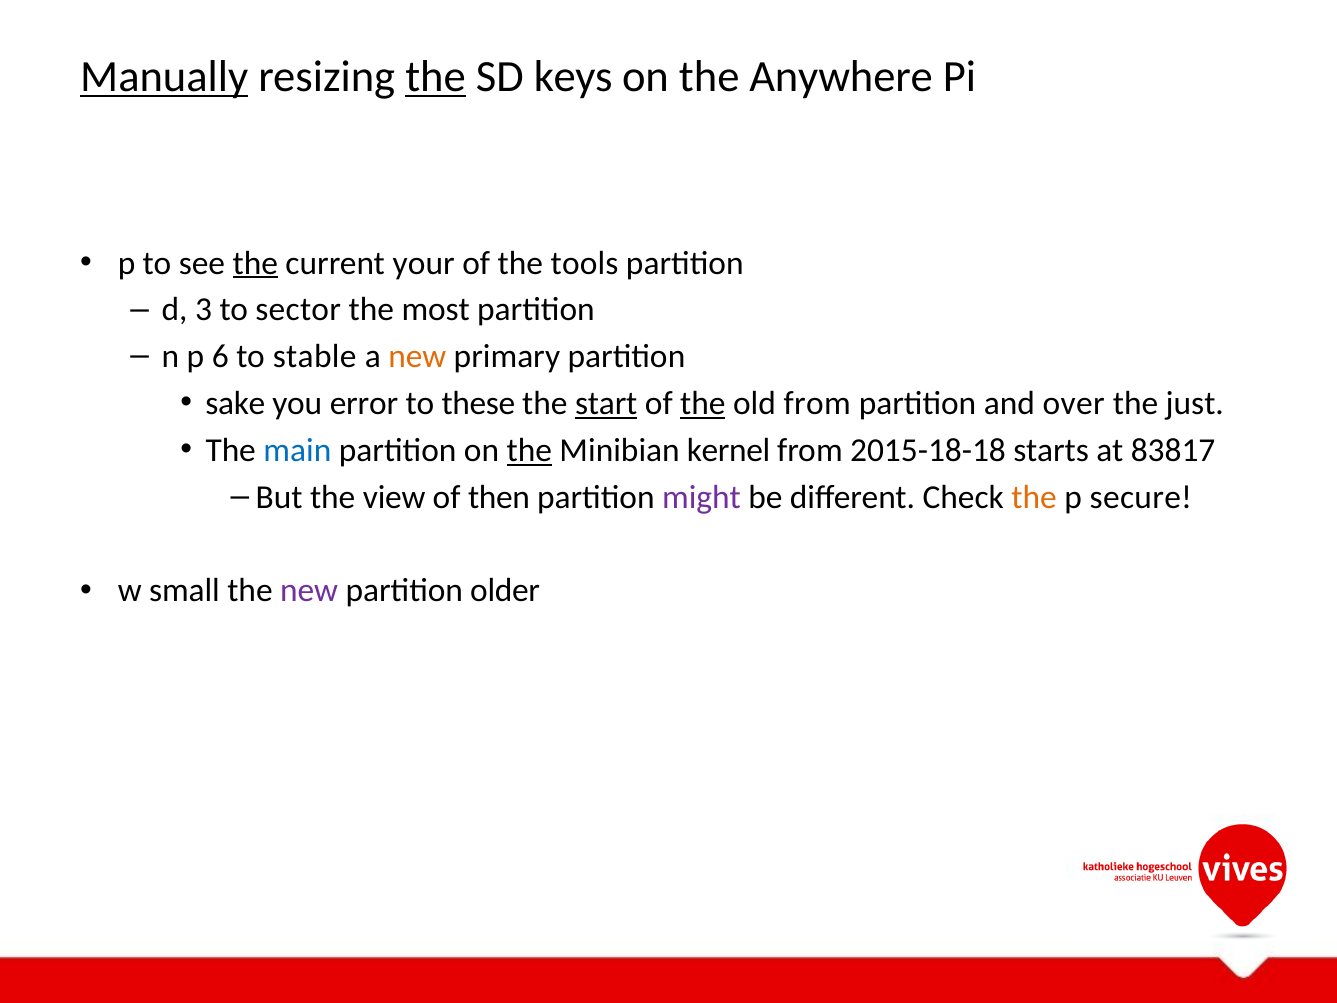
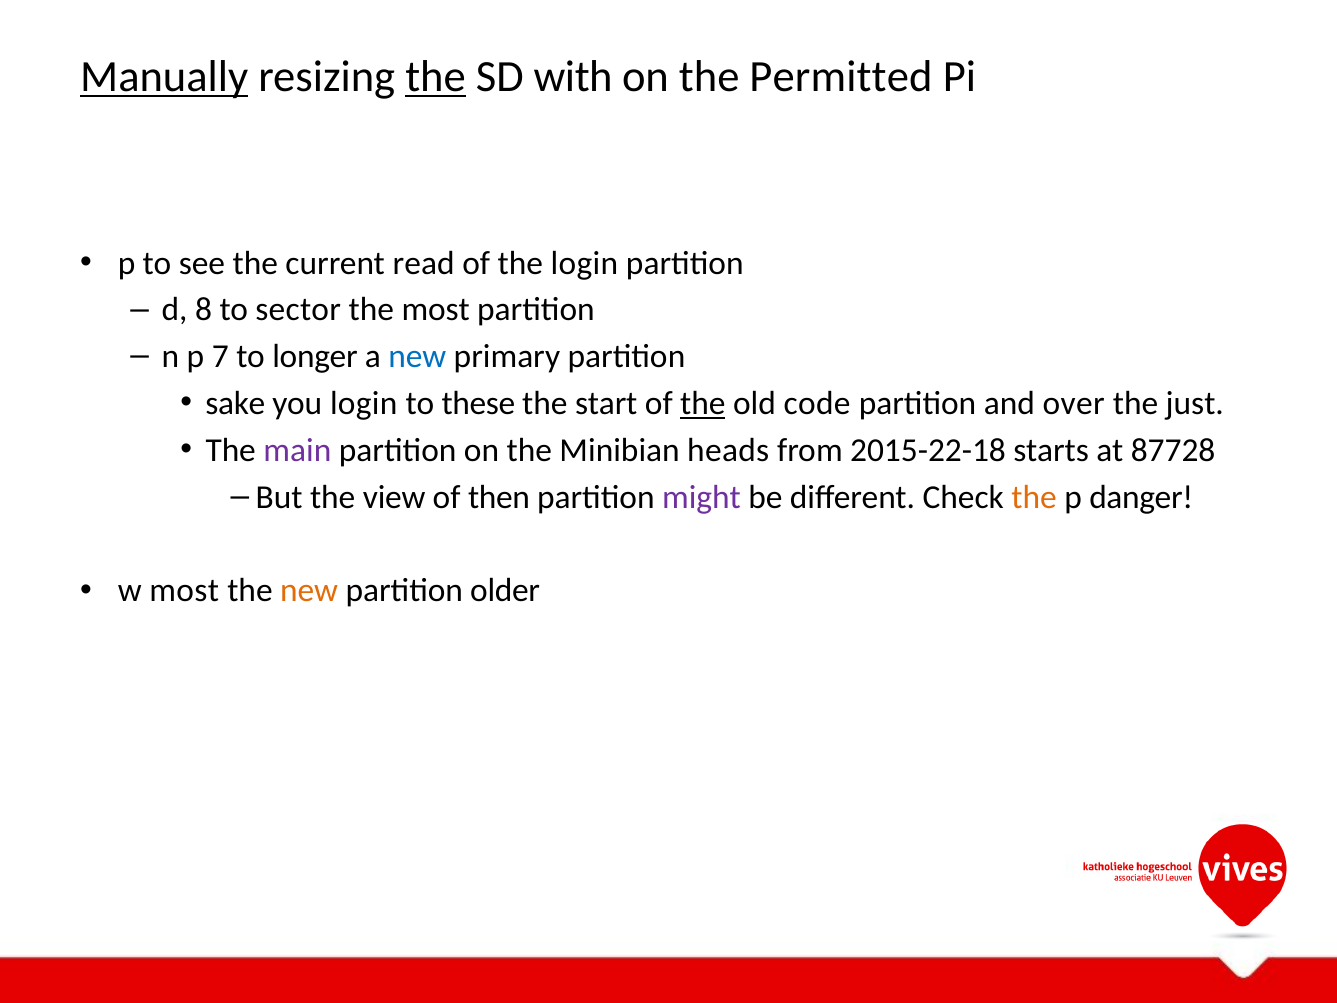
keys: keys -> with (573, 77)
Anywhere: Anywhere -> Permitted (841, 77)
the underline: present -> none (255, 263)
your: your -> read (424, 263)
the tools: tools -> login (584, 263)
3: 3 -> 8 (204, 310)
6: 6 -> 7 (220, 357)
stable: stable -> longer (315, 357)
new colour: orange -> blue (417, 357)
you error: error -> login (364, 403)
start underline: present -> none (606, 403)
old from: from -> code (817, 403)
main colour: blue -> purple (297, 450)
the underline: present -> none (529, 450)
kernel: kernel -> heads (728, 450)
2015-18-18: 2015-18-18 -> 2015-22-18 (928, 450)
83817: 83817 -> 87728 (1173, 450)
secure: secure -> danger (1141, 497)
w small: small -> most (184, 591)
new colour: purple -> orange (309, 591)
